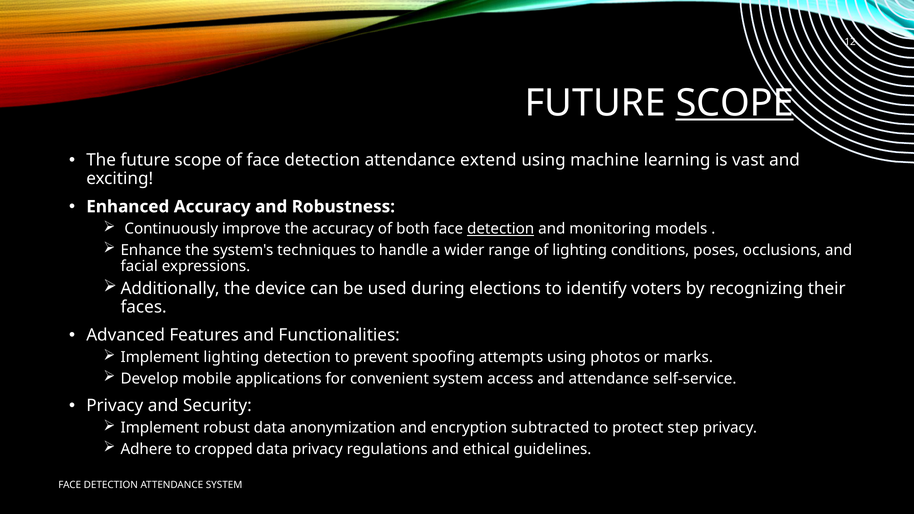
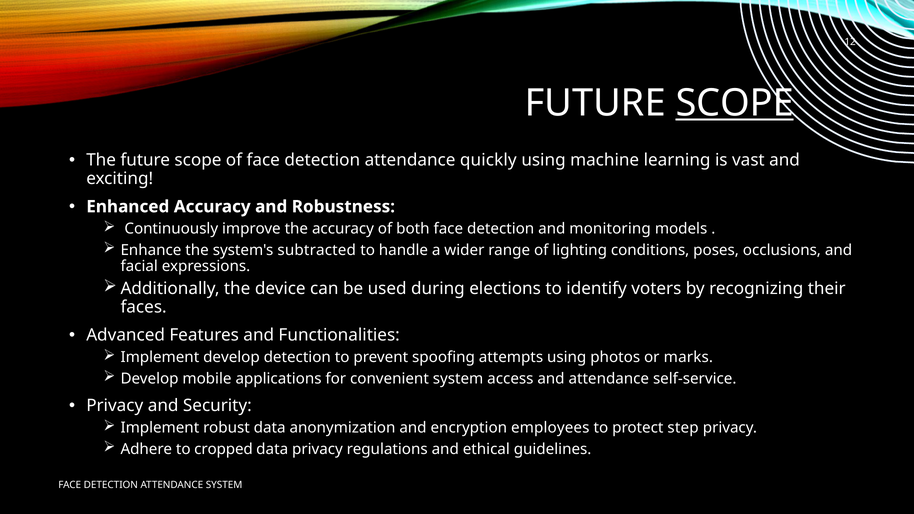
extend: extend -> quickly (488, 160)
detection underline: present -> none (501, 229)
techniques: techniques -> subtracted (317, 250)
Implement lighting: lighting -> develop (231, 358)
subtracted: subtracted -> employees (550, 428)
